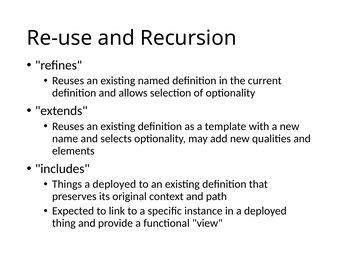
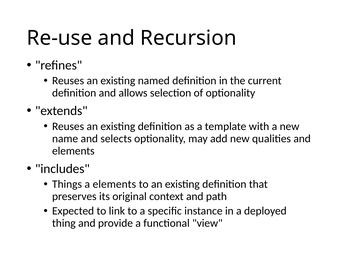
deployed: deployed -> elements (114, 184)
